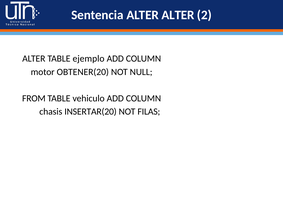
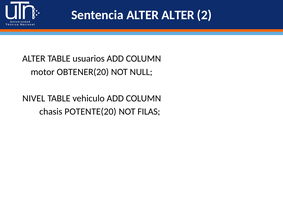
ejemplo: ejemplo -> usuarios (89, 58)
FROM: FROM -> NIVEL (34, 98)
INSERTAR(20: INSERTAR(20 -> POTENTE(20 (90, 111)
